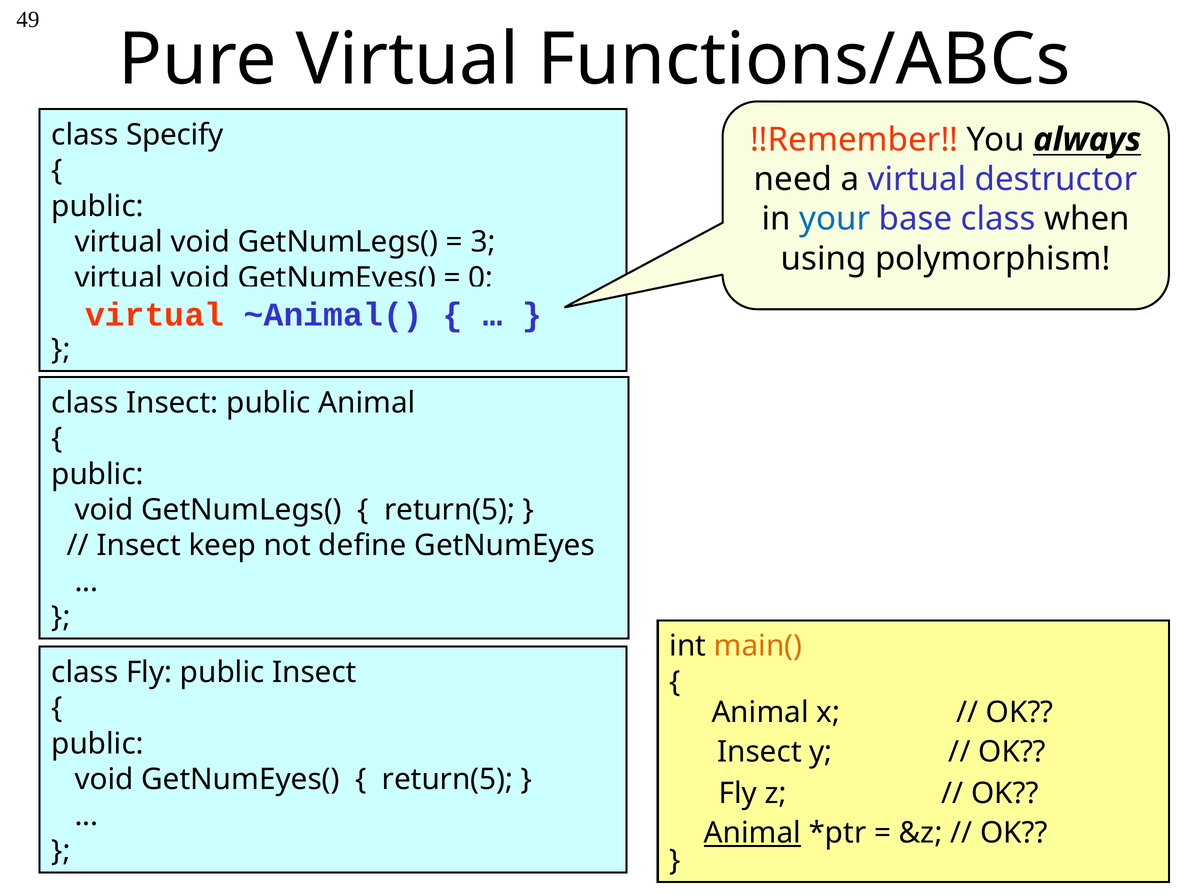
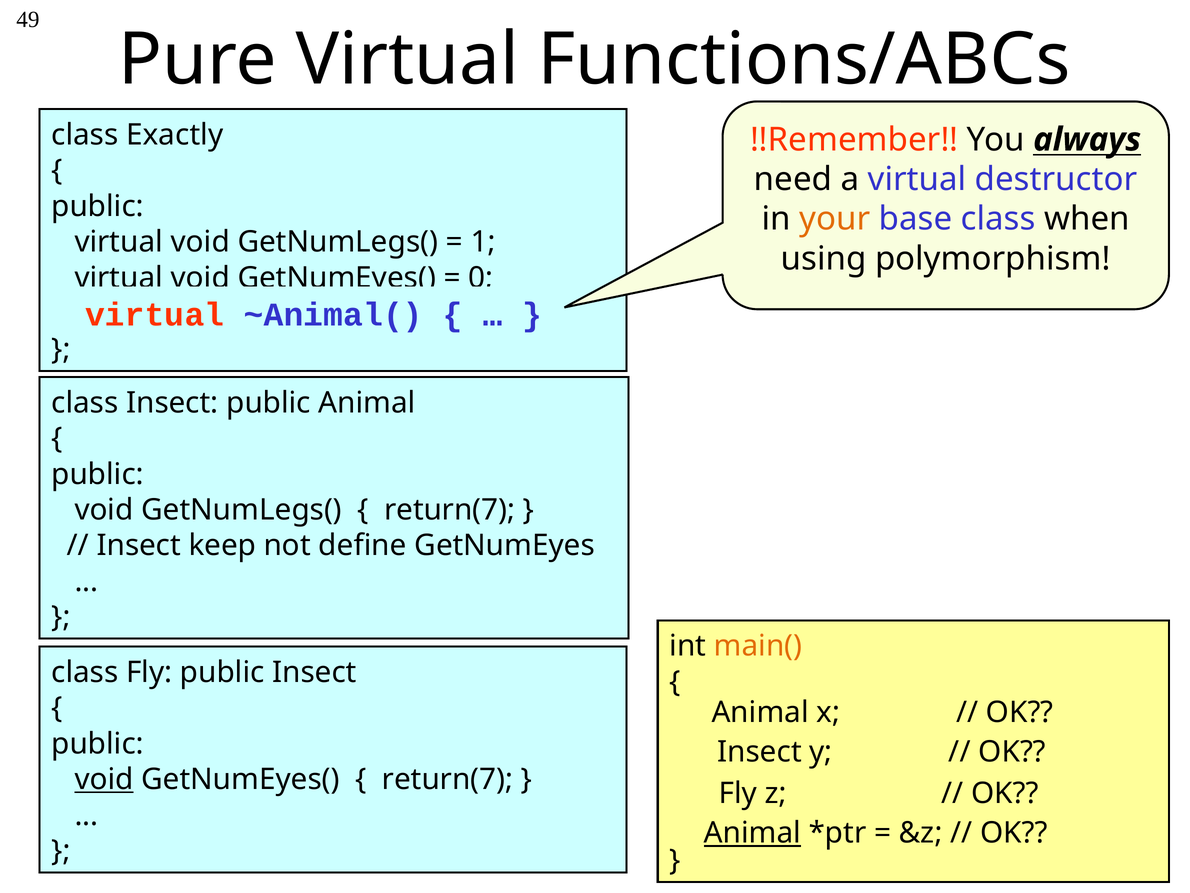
Specify: Specify -> Exactly (175, 135)
your colour: blue -> orange (835, 219)
3: 3 -> 1 (483, 242)
return(5: return(5 -> return(7 (450, 510)
void underline: none -> present (104, 779)
return(5: return(5 -> return(7 (447, 779)
